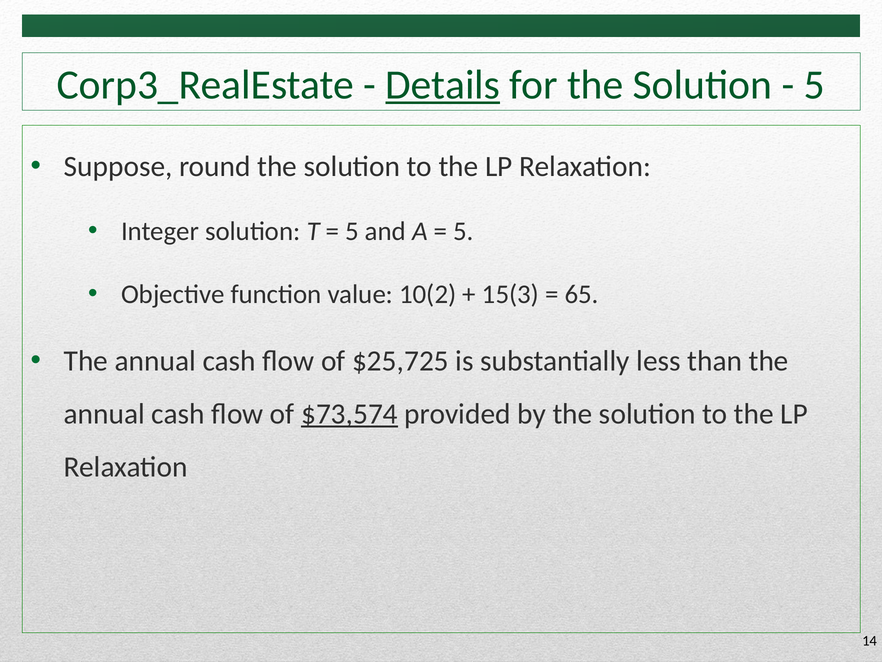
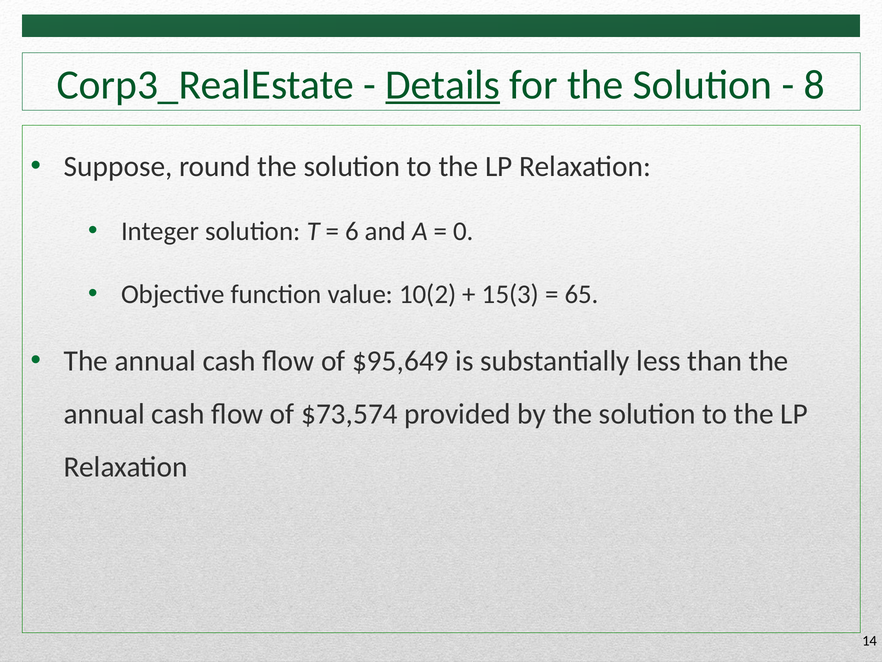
5: 5 -> 8 (814, 85)
5: 5 -> 6 (352, 231)
5: 5 -> 0 (463, 231)
$25,725: $25,725 -> $95,649 (400, 361)
$73,574 underline: present -> none (349, 414)
